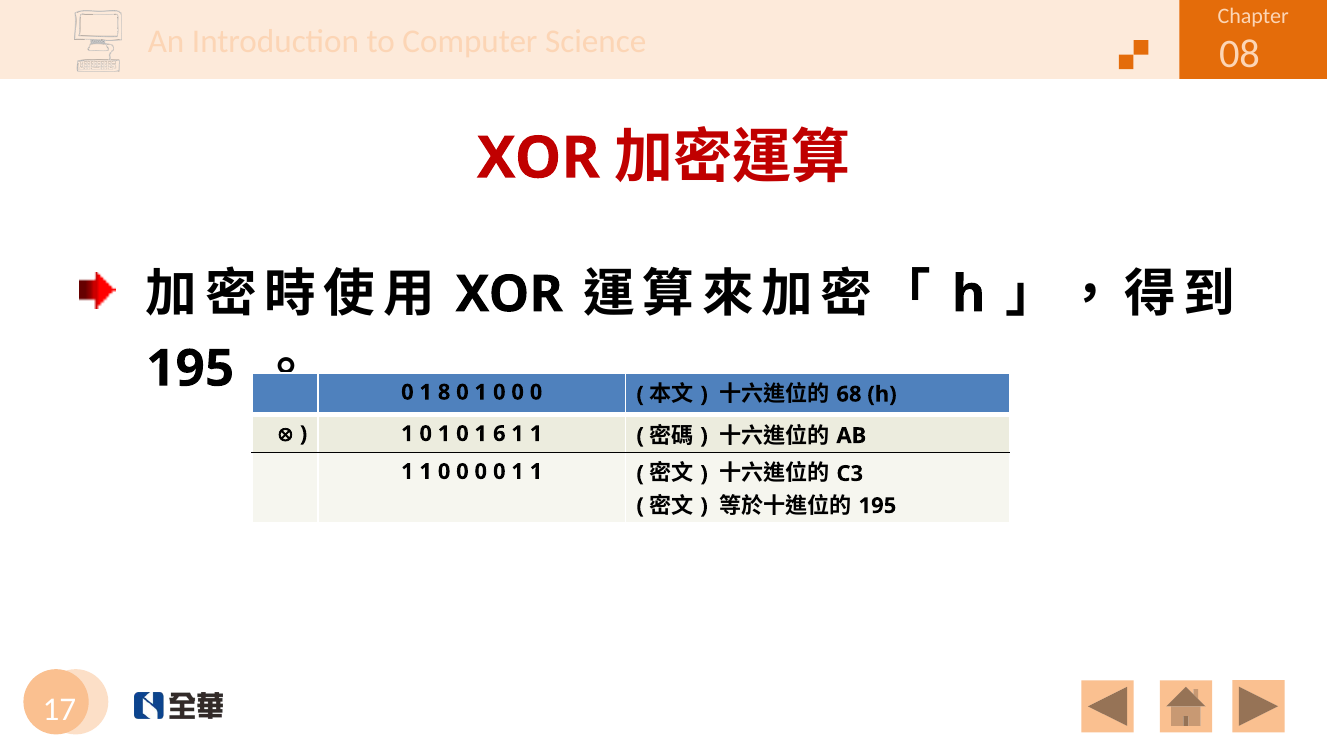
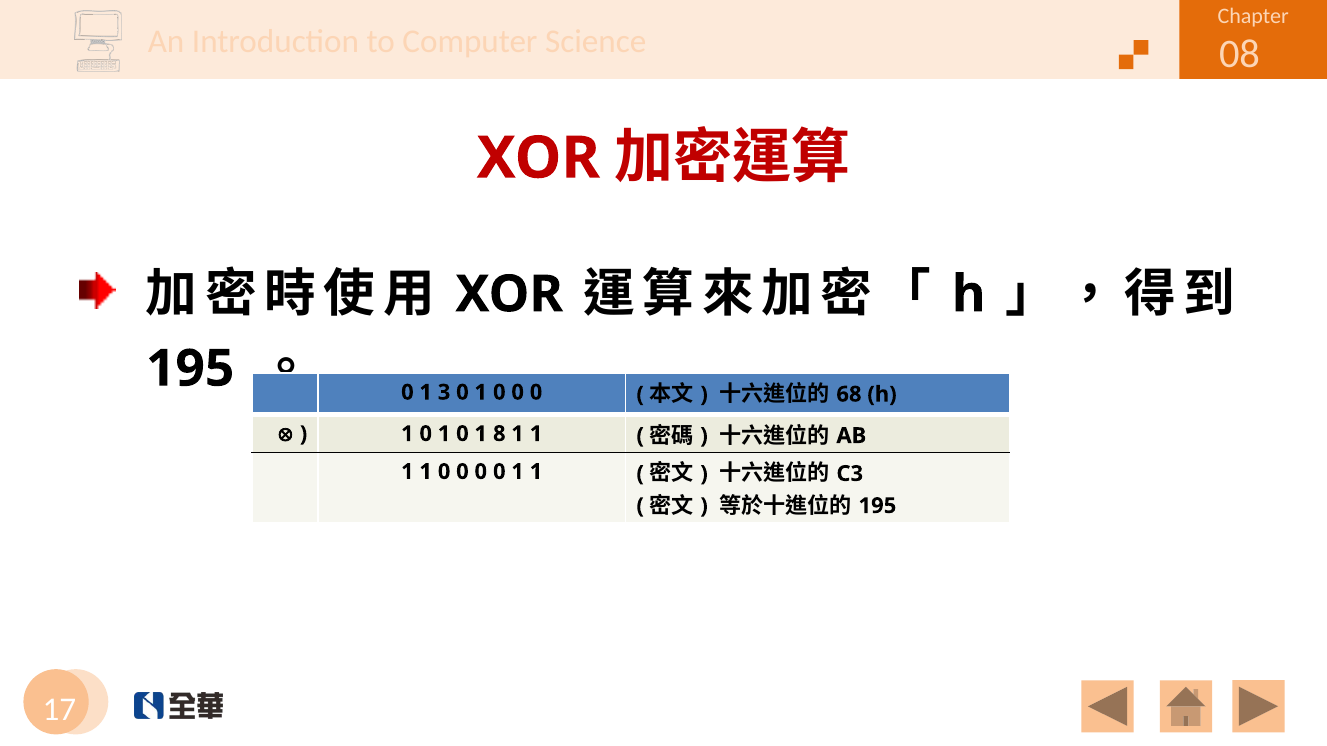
8: 8 -> 3 (444, 393)
6: 6 -> 8 (499, 434)
